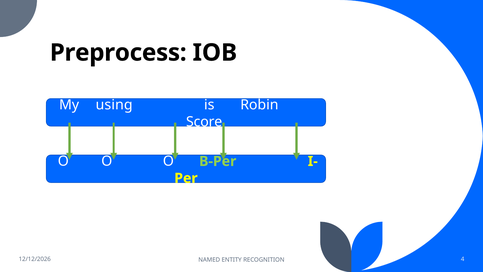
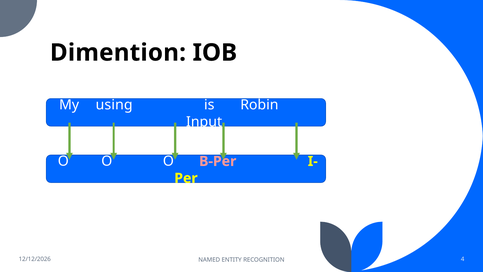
Preprocess: Preprocess -> Dimention (118, 53)
Score: Score -> Input (204, 122)
B-Per colour: light green -> pink (218, 161)
